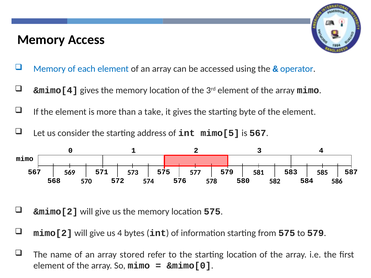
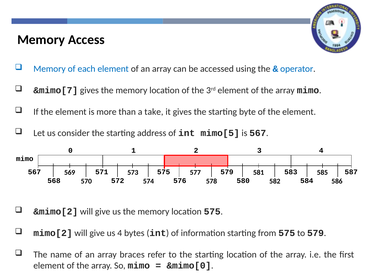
&mimo[4: &mimo[4 -> &mimo[7 (56, 90)
stored: stored -> braces (132, 255)
